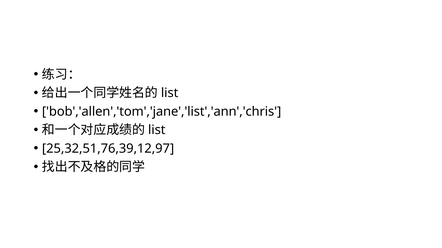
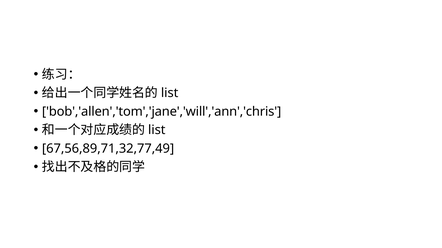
bob','allen','tom','jane','list','ann','chris: bob','allen','tom','jane','list','ann','chris -> bob','allen','tom','jane','will','ann','chris (162, 112)
25,32,51,76,39,12,97: 25,32,51,76,39,12,97 -> 67,56,89,71,32,77,49 (108, 149)
